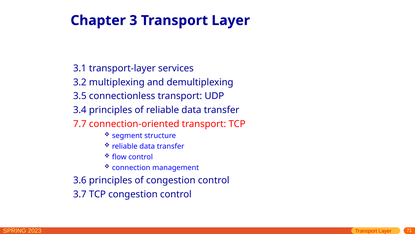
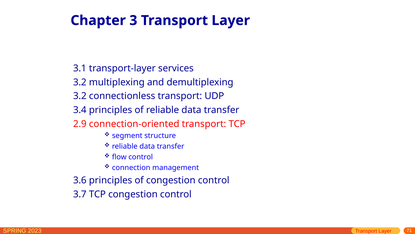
3.5: 3.5 -> 3.2 (80, 96)
7.7: 7.7 -> 2.9 (80, 124)
